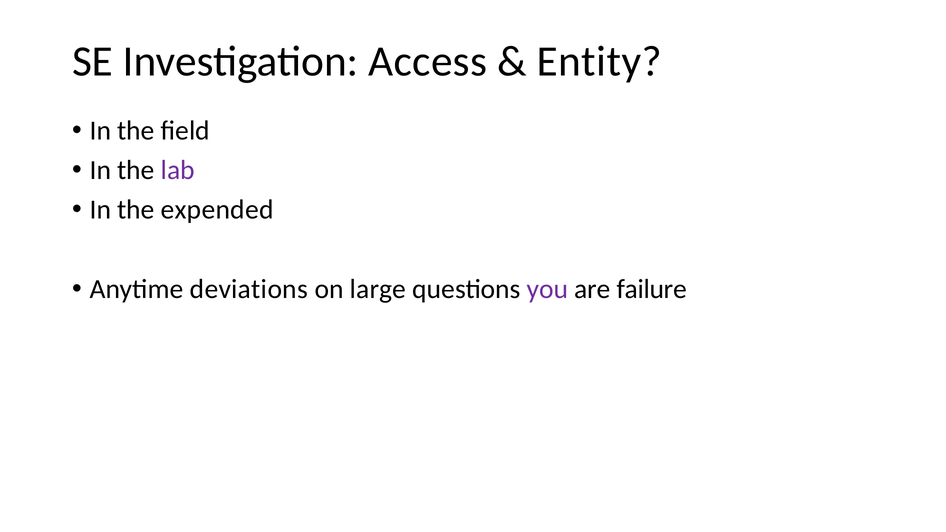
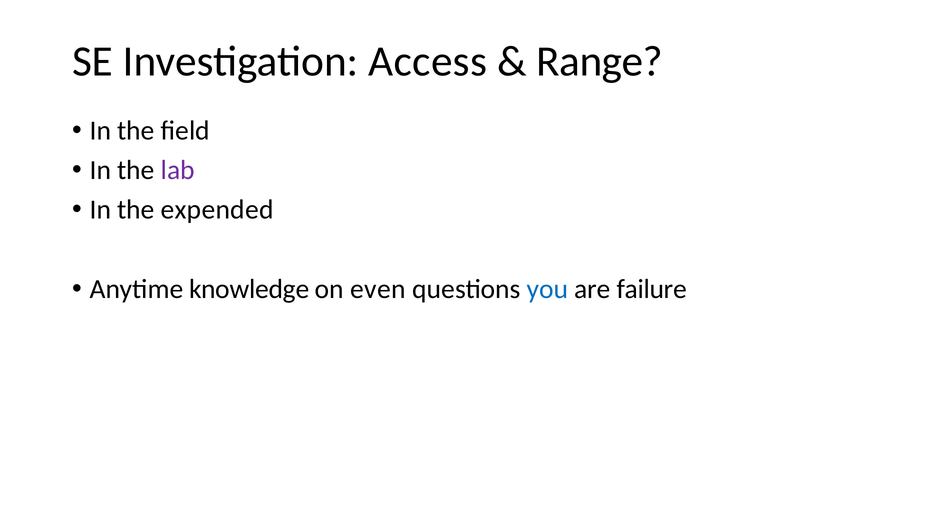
Entity: Entity -> Range (600, 62)
deviations: deviations -> knowledge (249, 289)
large: large -> even (378, 289)
you colour: purple -> blue (548, 289)
